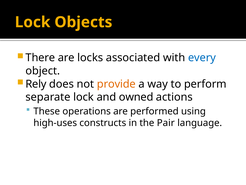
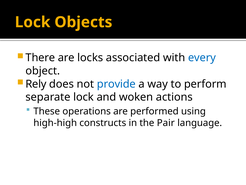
provide colour: orange -> blue (116, 84)
owned: owned -> woken (136, 97)
high-uses: high-uses -> high-high (55, 123)
